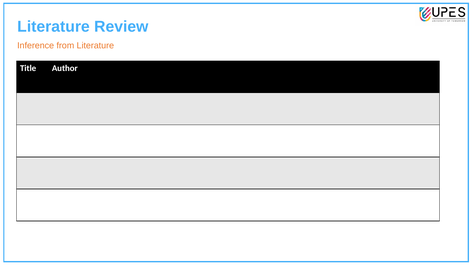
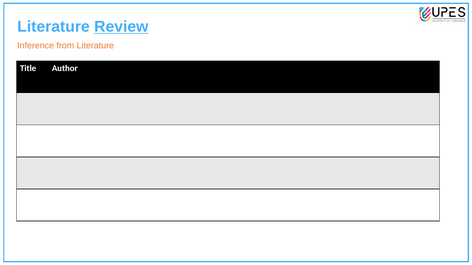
Review underline: none -> present (121, 27)
